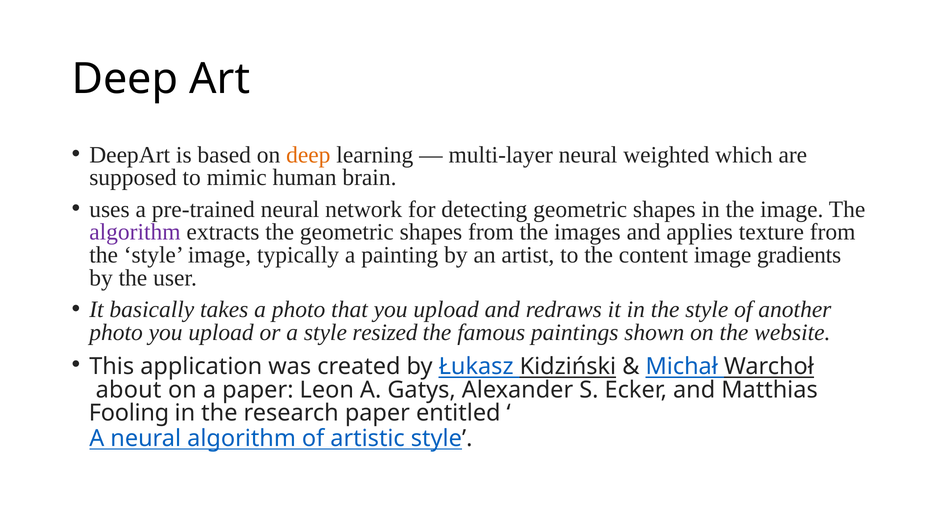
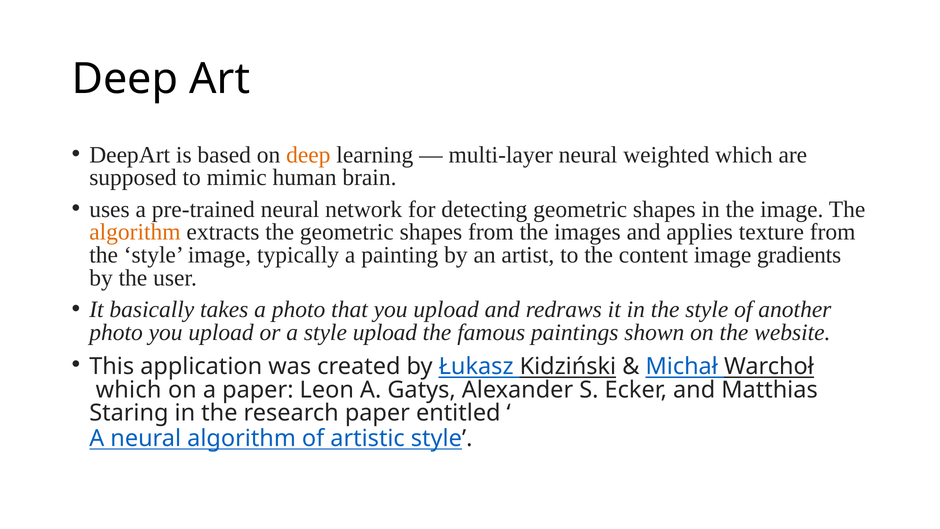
algorithm colour: purple -> orange (135, 232)
style resized: resized -> upload (385, 332)
about: about -> which (129, 390)
Fooling: Fooling -> Staring (129, 413)
